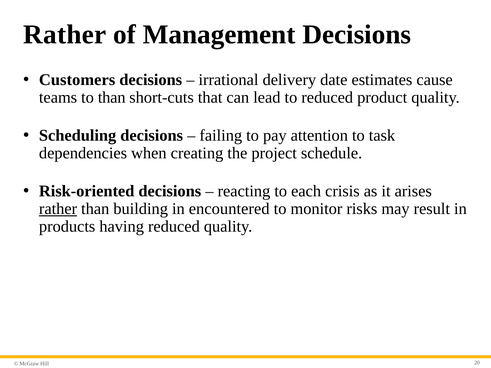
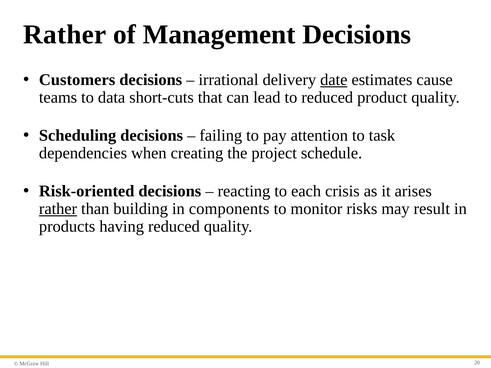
date underline: none -> present (334, 80)
to than: than -> data (112, 97)
encountered: encountered -> components (229, 209)
